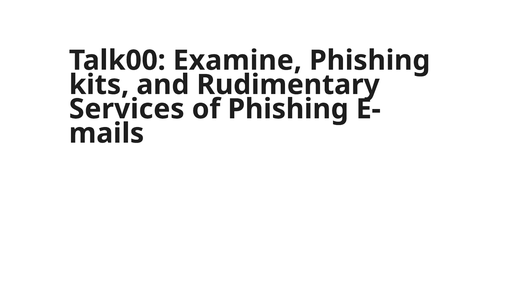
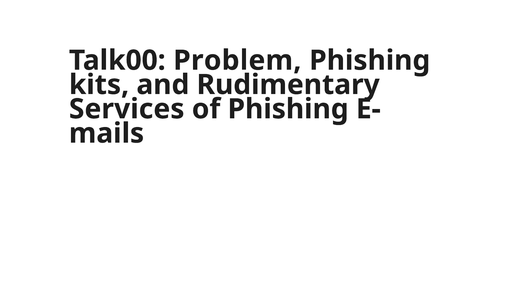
Examine: Examine -> Problem (237, 61)
